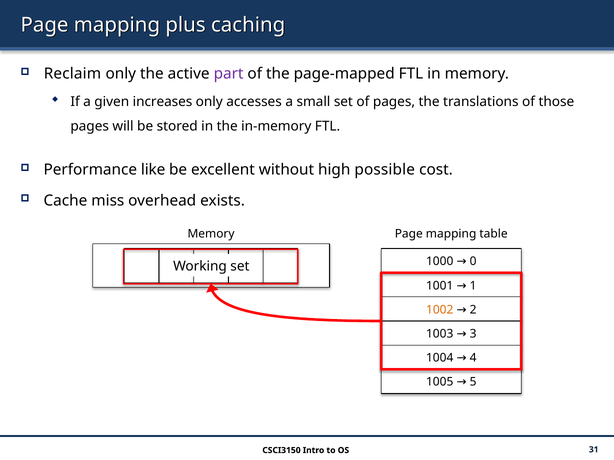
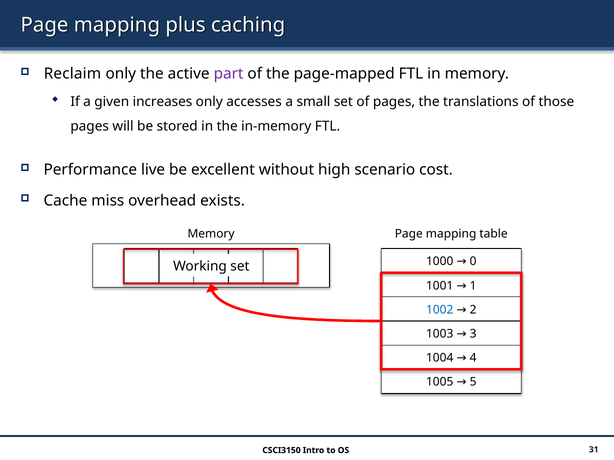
like: like -> live (153, 170)
possible: possible -> scenario (385, 170)
1002 colour: orange -> blue (440, 310)
